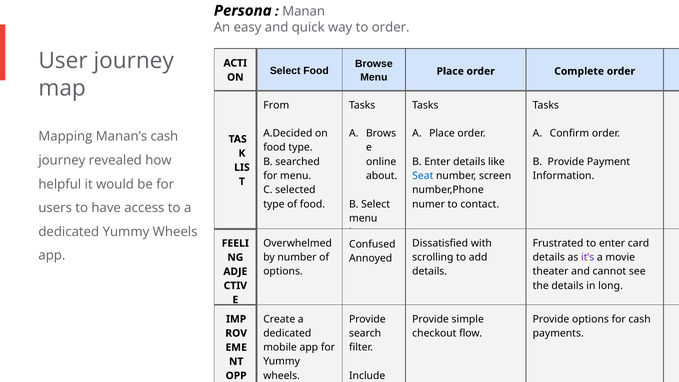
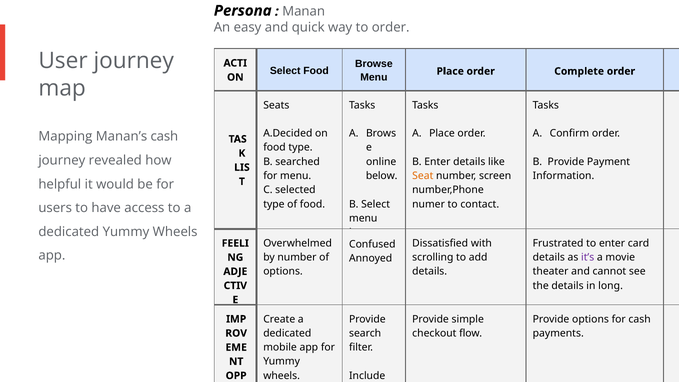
From: From -> Seats (276, 105)
about: about -> below (382, 176)
Seat colour: blue -> orange (423, 176)
